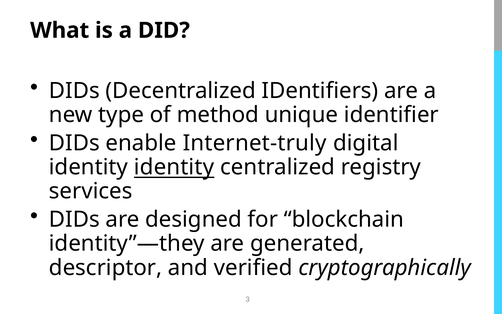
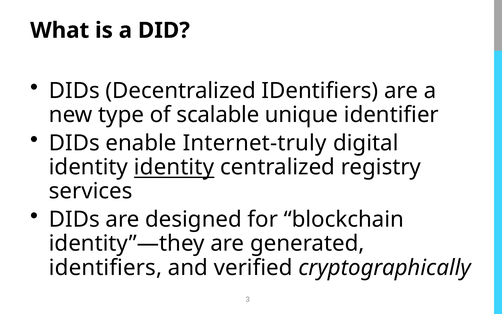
method: method -> scalable (218, 115)
descriptor: descriptor -> identifiers (106, 267)
